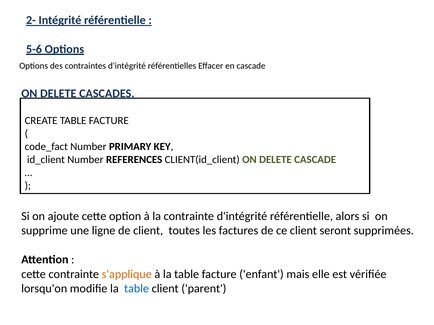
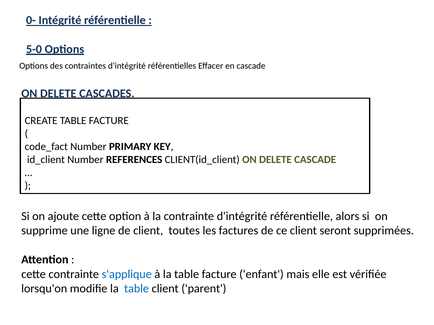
2-: 2- -> 0- (31, 20)
5-6: 5-6 -> 5-0 (34, 49)
s'applique colour: orange -> blue (127, 274)
